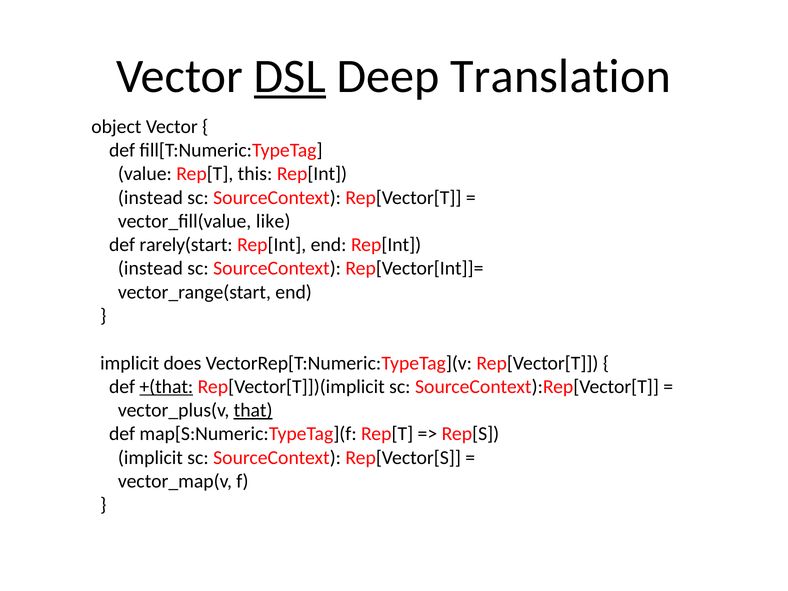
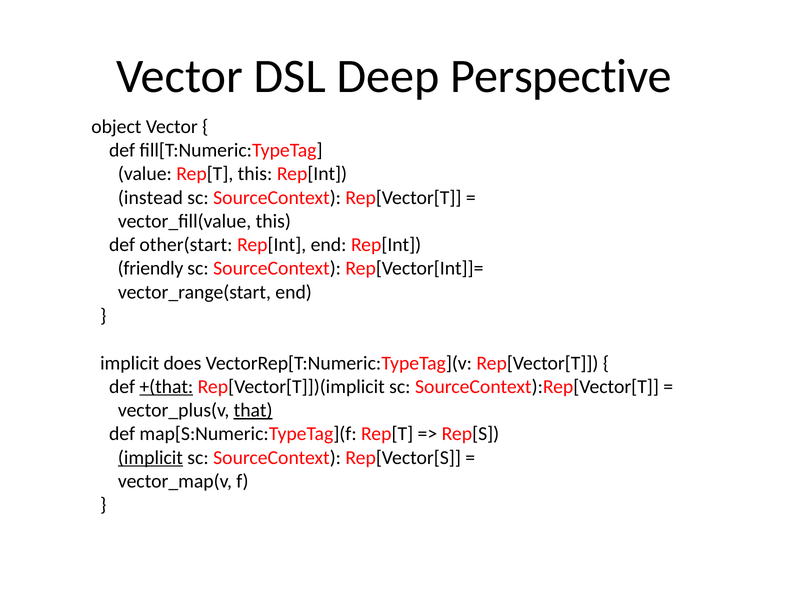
DSL underline: present -> none (290, 76)
Translation: Translation -> Perspective (561, 76)
vector_fill(value like: like -> this (273, 221)
rarely(start: rarely(start -> other(start (186, 245)
instead: instead -> friendly (151, 268)
implicit underline: none -> present (150, 458)
